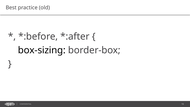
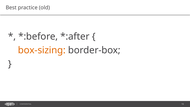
box-sizing colour: black -> orange (42, 50)
